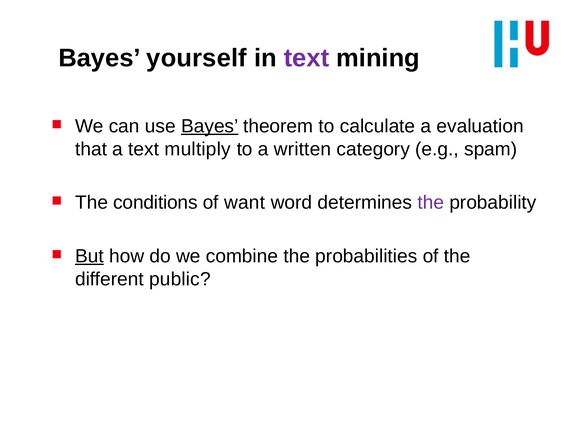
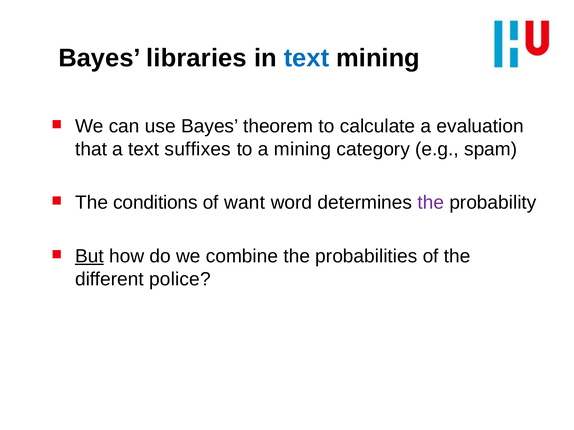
yourself: yourself -> libraries (197, 58)
text colour: purple -> blue (306, 58)
Bayes underline: present -> none (210, 126)
multiply: multiply -> suffixes (198, 149)
a written: written -> mining (302, 149)
public: public -> police (180, 279)
